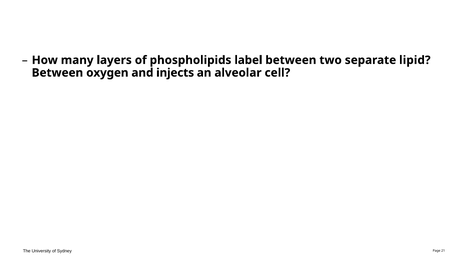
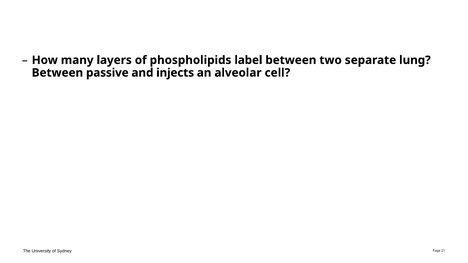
lipid: lipid -> lung (415, 60)
oxygen: oxygen -> passive (107, 73)
